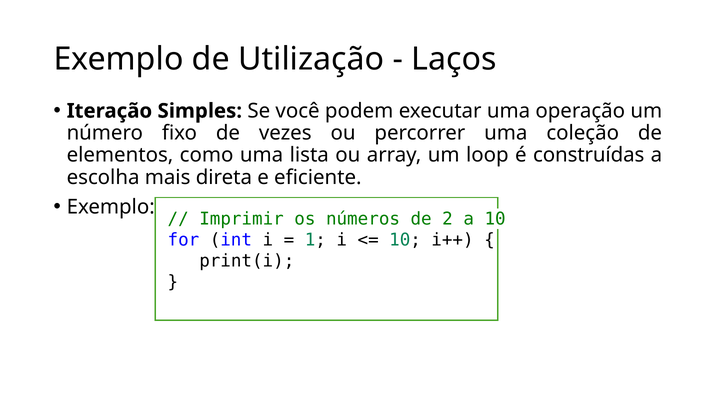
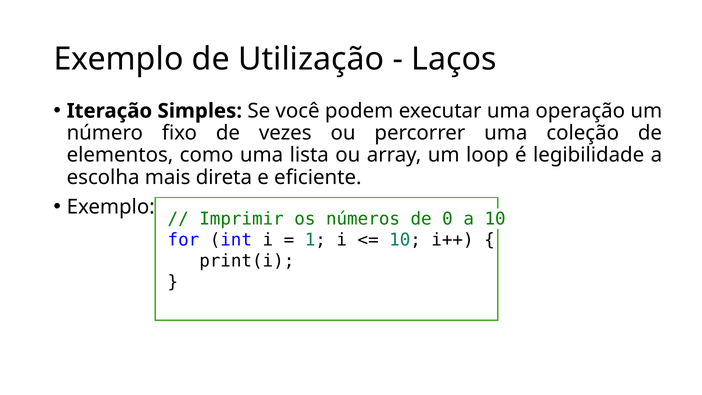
construídas: construídas -> legibilidade (589, 155)
2: 2 -> 0 (448, 219)
